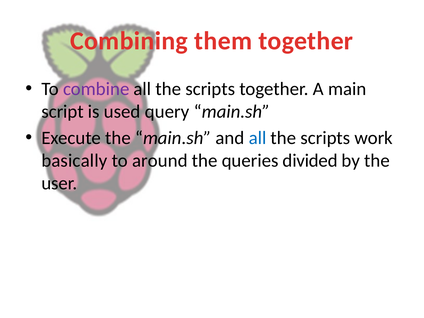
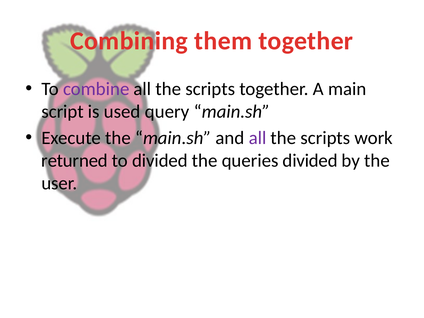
all colour: blue -> purple (258, 138)
basically: basically -> returned (75, 161)
to around: around -> divided (160, 161)
